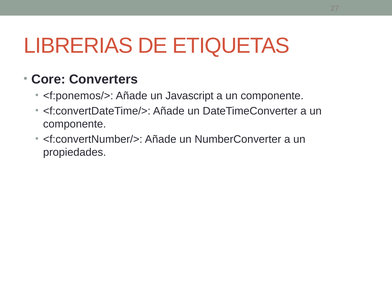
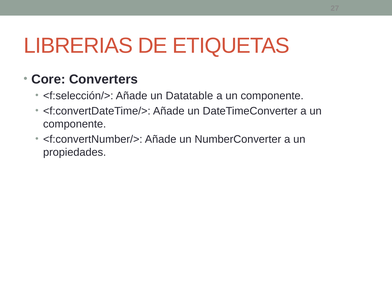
<f:ponemos/>: <f:ponemos/> -> <f:selección/> (78, 96)
Javascript: Javascript -> Datatable (189, 96)
